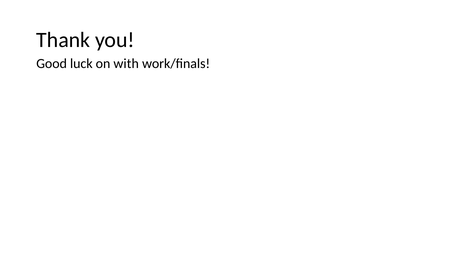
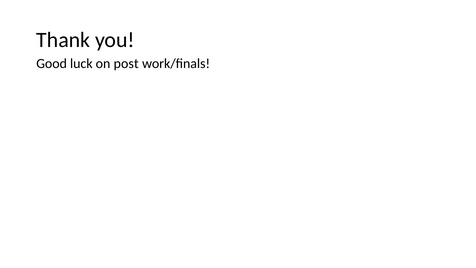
with: with -> post (126, 64)
